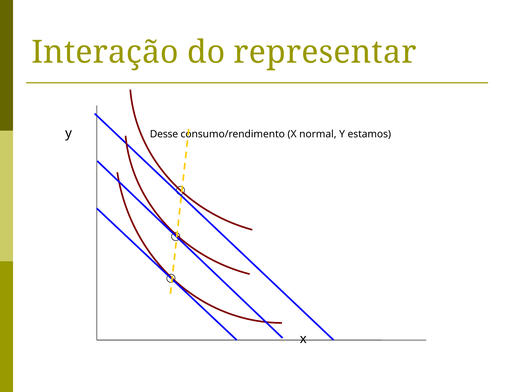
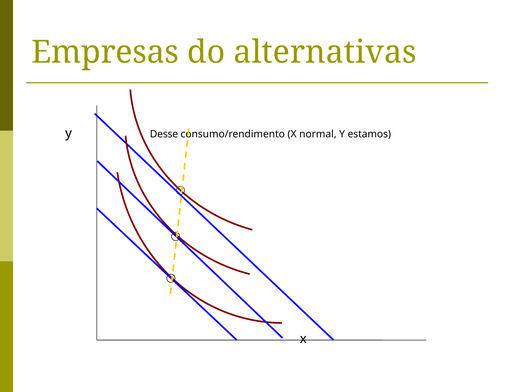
Interação: Interação -> Empresas (105, 52)
representar: representar -> alternativas (325, 52)
